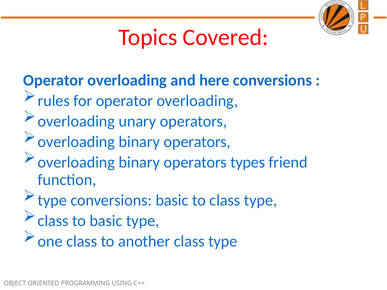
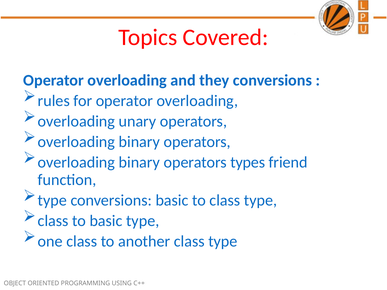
here: here -> they (214, 80)
